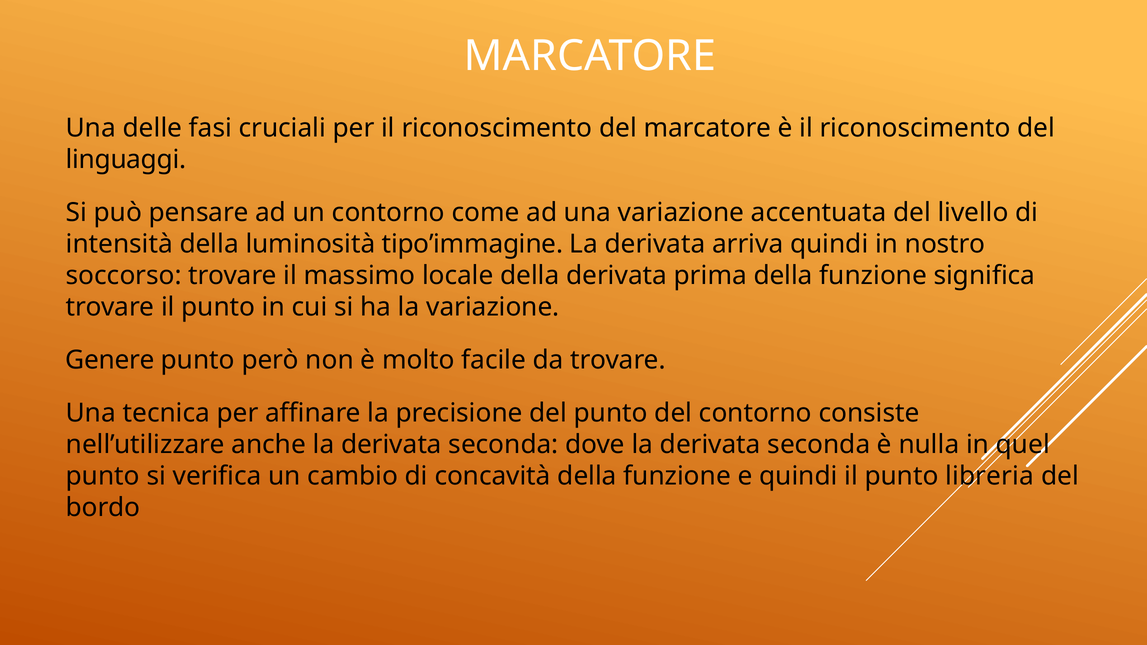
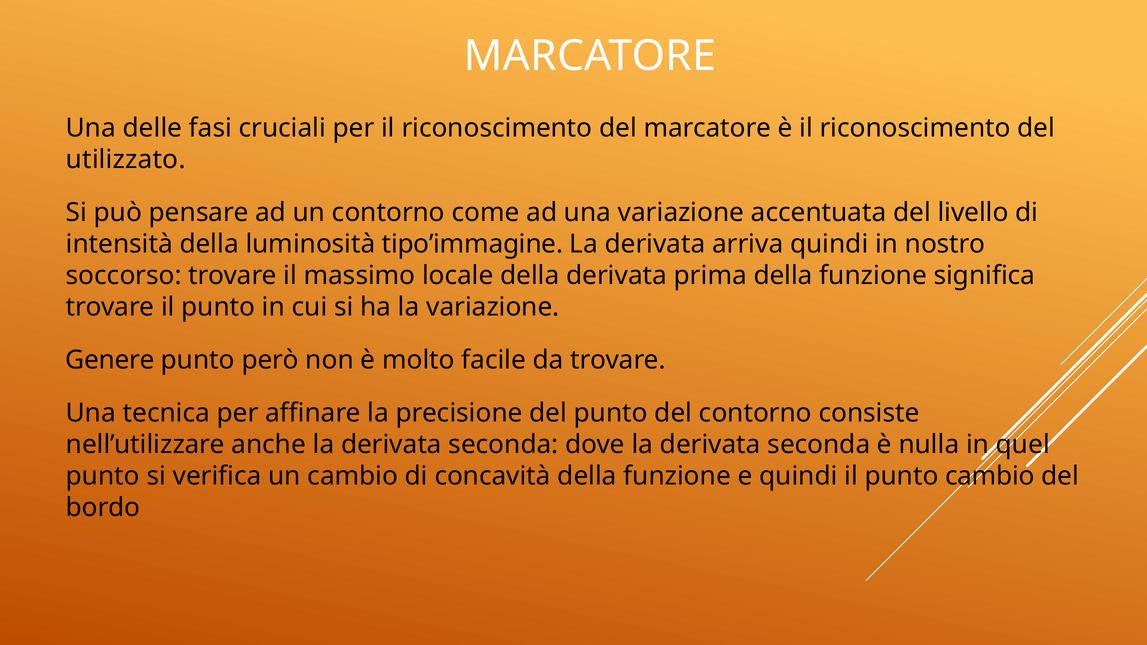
linguaggi: linguaggi -> utilizzato (126, 159)
punto libreria: libreria -> cambio (990, 476)
